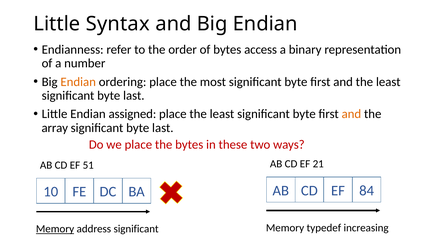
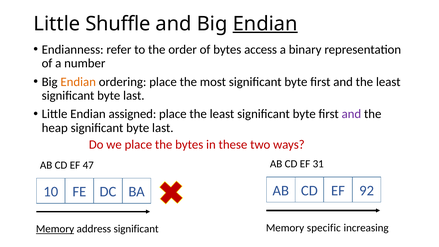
Syntax: Syntax -> Shuffle (118, 24)
Endian underline: none -> present (265, 24)
and colour: orange -> purple (351, 114)
array: array -> heap (55, 128)
21: 21 -> 31 (318, 164)
51: 51 -> 47 (88, 165)
84: 84 -> 92 (367, 191)
typedef: typedef -> specific (324, 228)
